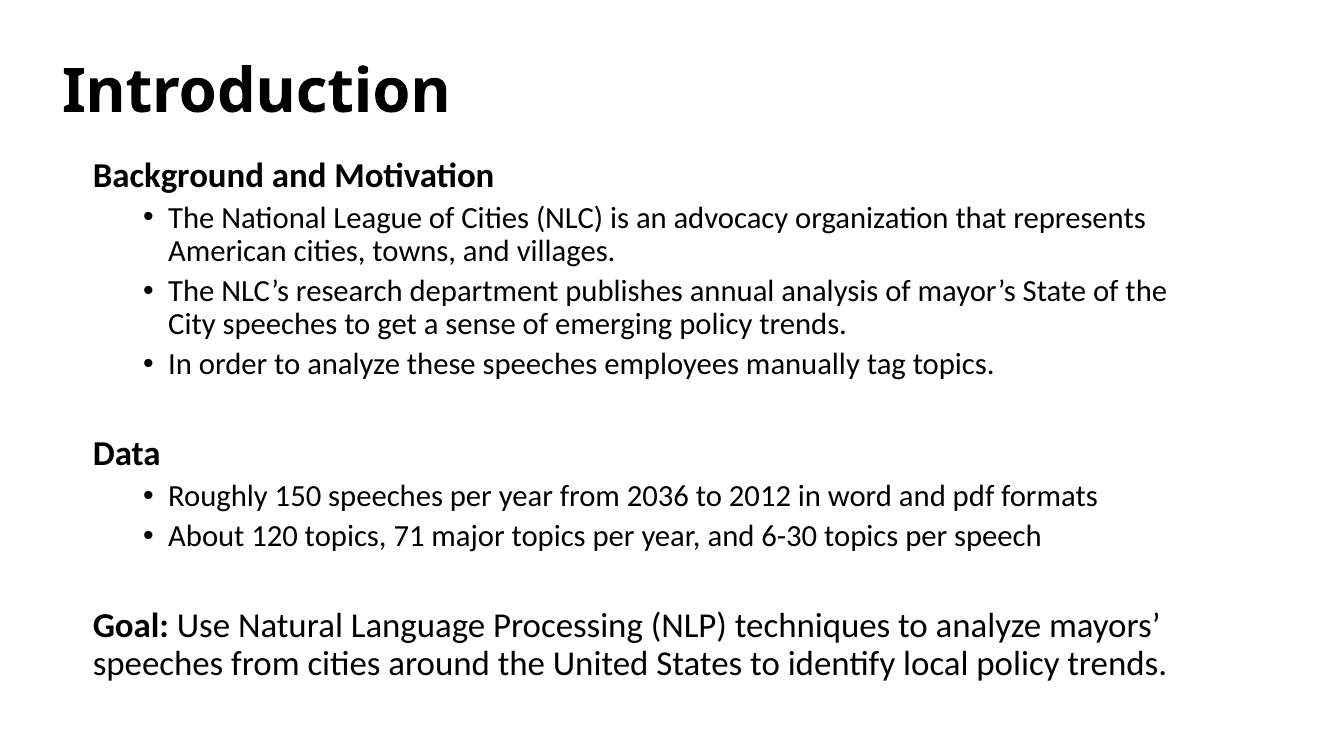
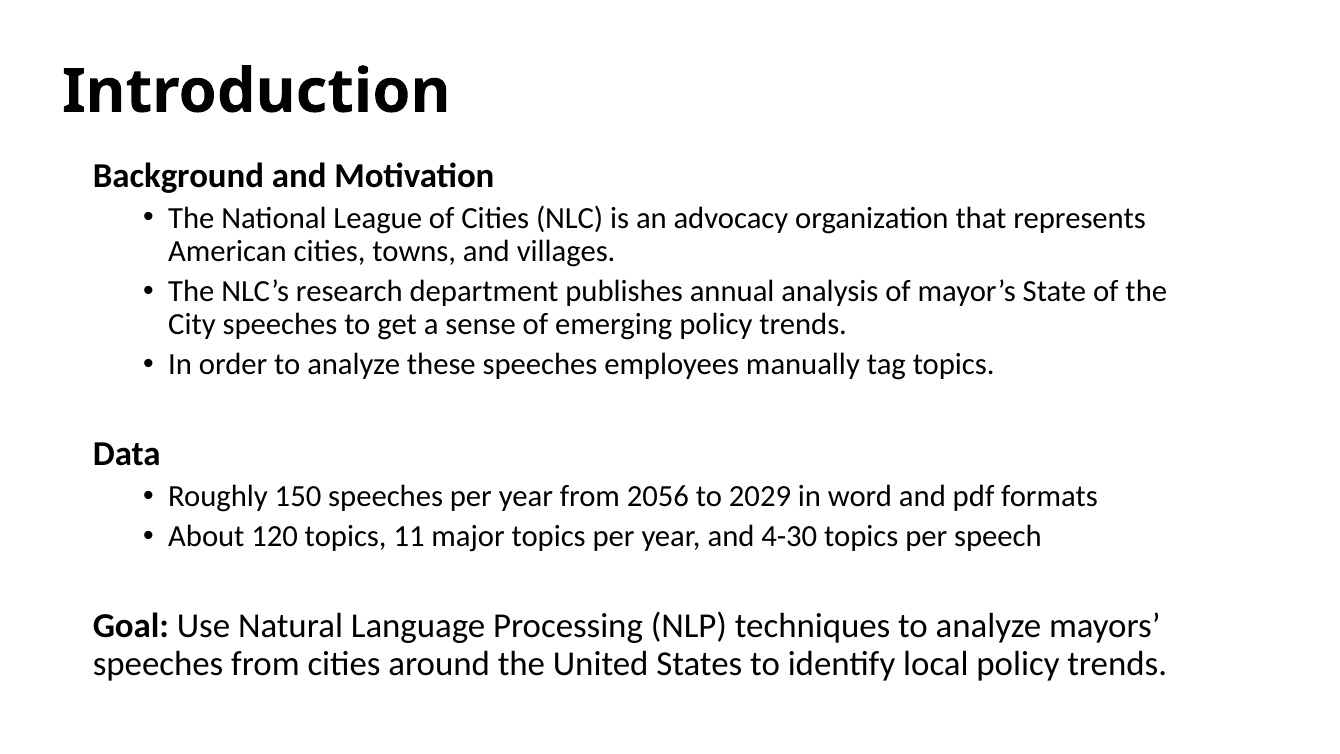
2036: 2036 -> 2056 (658, 496)
2012: 2012 -> 2029 (760, 496)
71: 71 -> 11 (409, 536)
6-30: 6-30 -> 4-30 (789, 536)
